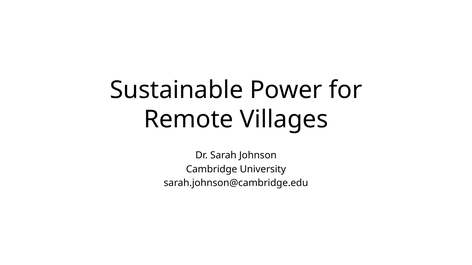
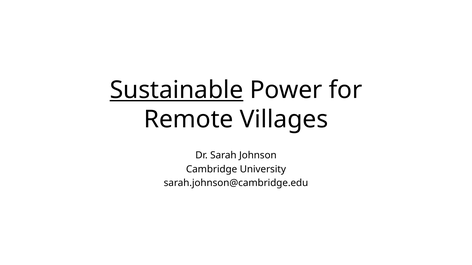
Sustainable underline: none -> present (177, 90)
